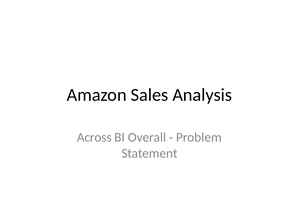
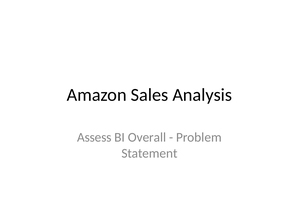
Across: Across -> Assess (94, 137)
